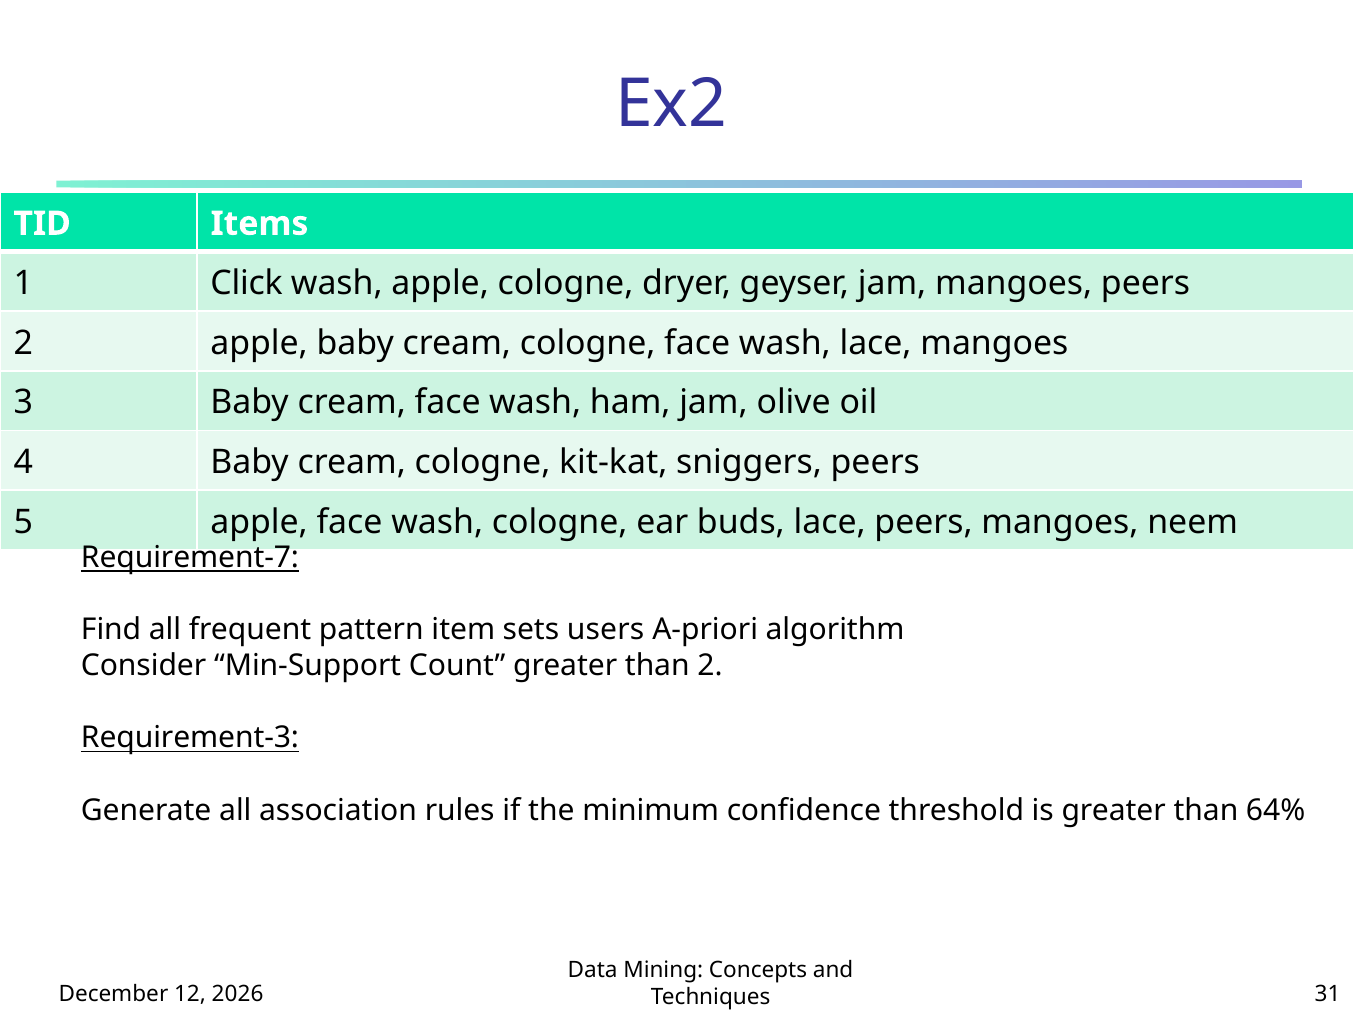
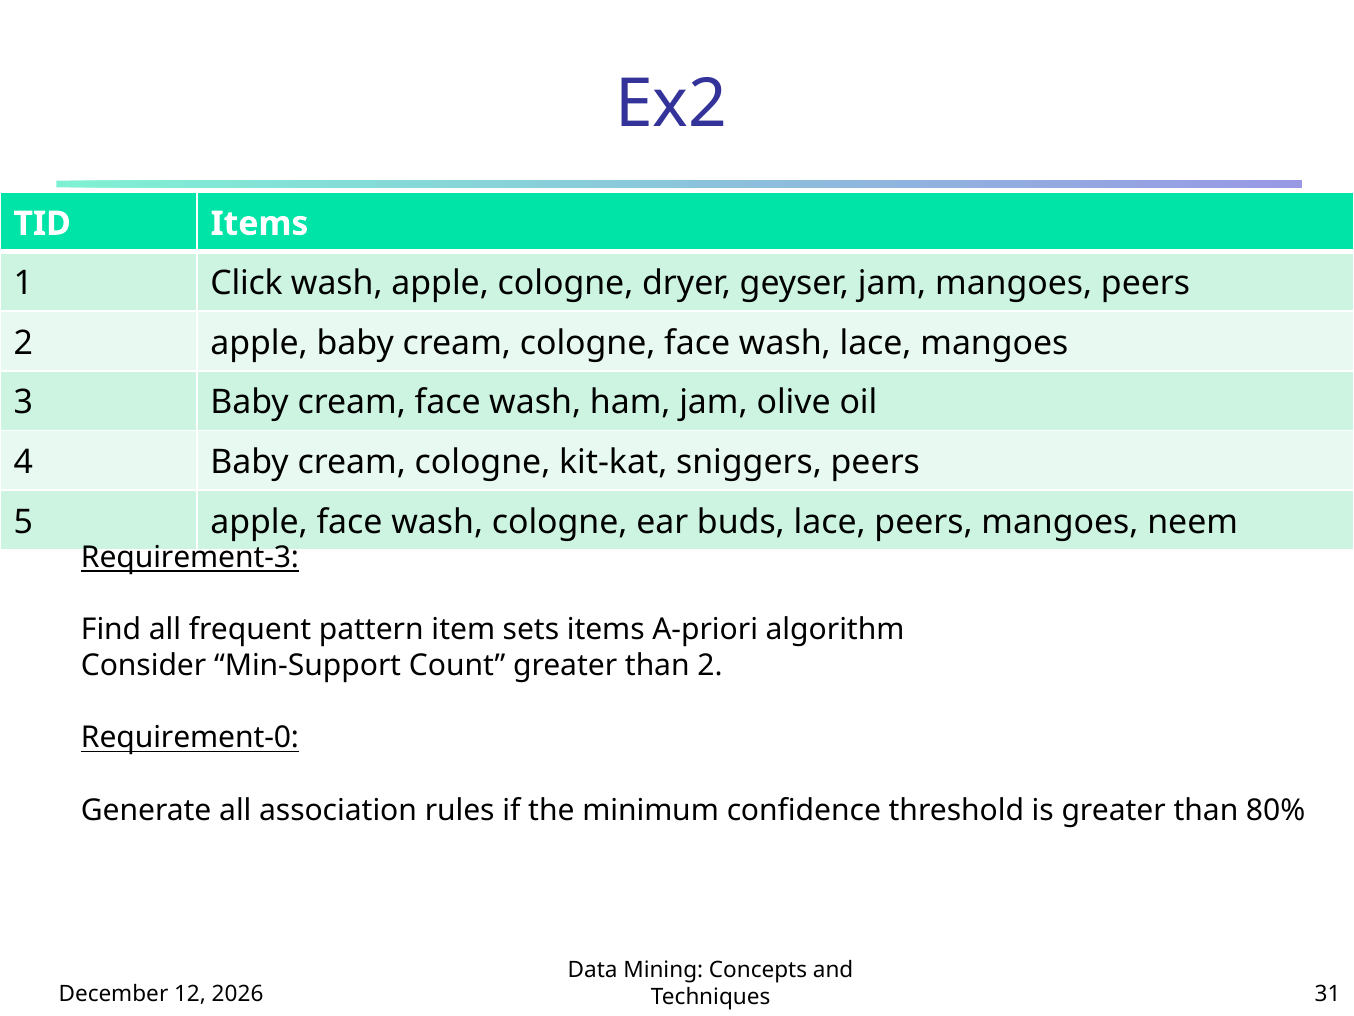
Requirement-7: Requirement-7 -> Requirement-3 (190, 557)
sets users: users -> items (606, 629)
Requirement-3: Requirement-3 -> Requirement-0 (190, 737)
64%: 64% -> 80% (1276, 810)
